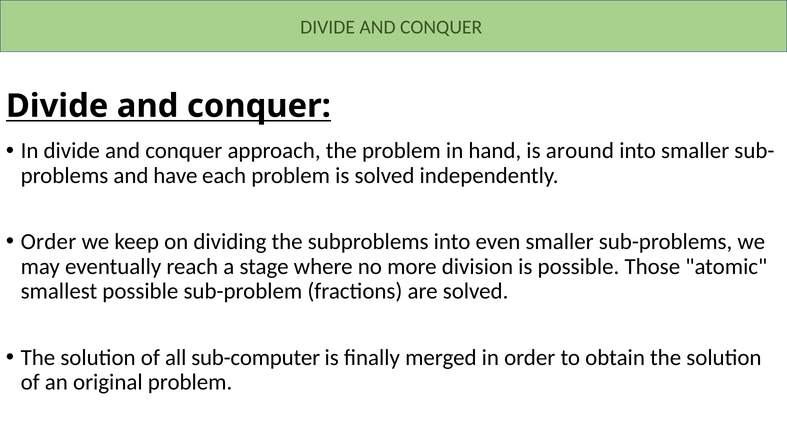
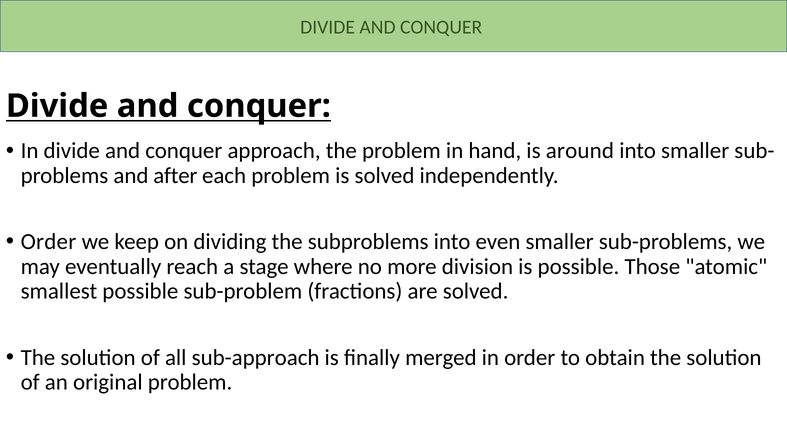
have: have -> after (175, 176)
sub-computer: sub-computer -> sub-approach (256, 357)
